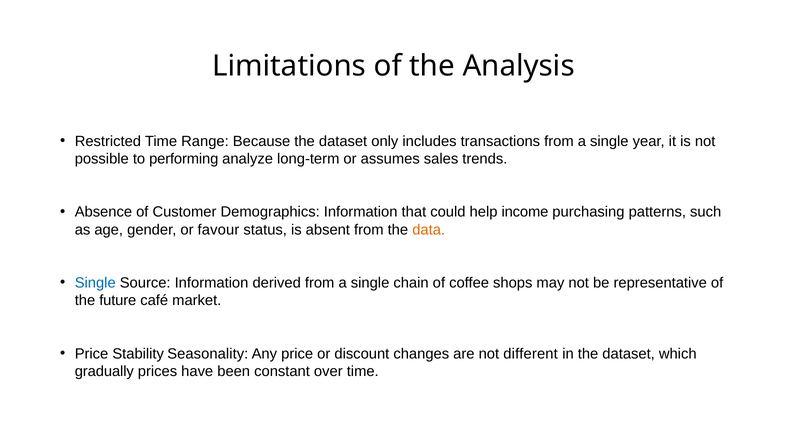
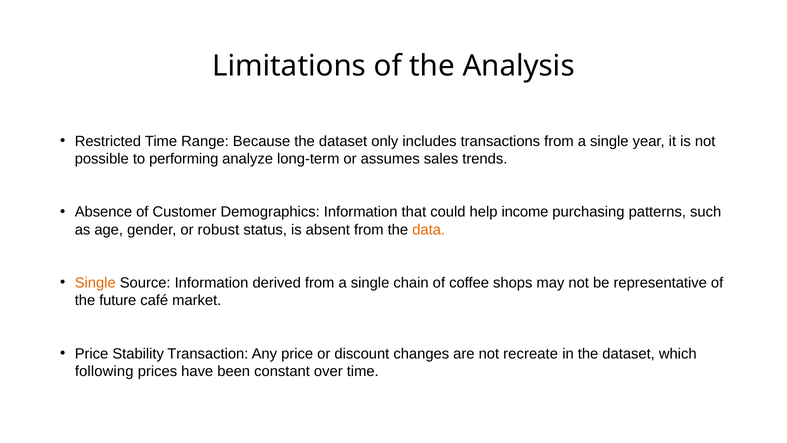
favour: favour -> robust (218, 230)
Single colour: blue -> orange (95, 283)
Seasonality: Seasonality -> Transaction (208, 354)
different: different -> recreate (531, 354)
gradually: gradually -> following (104, 371)
